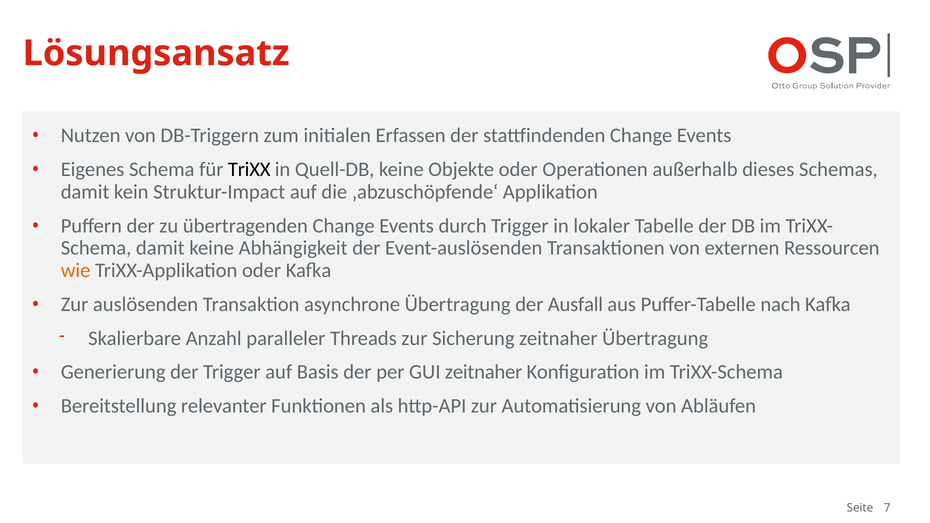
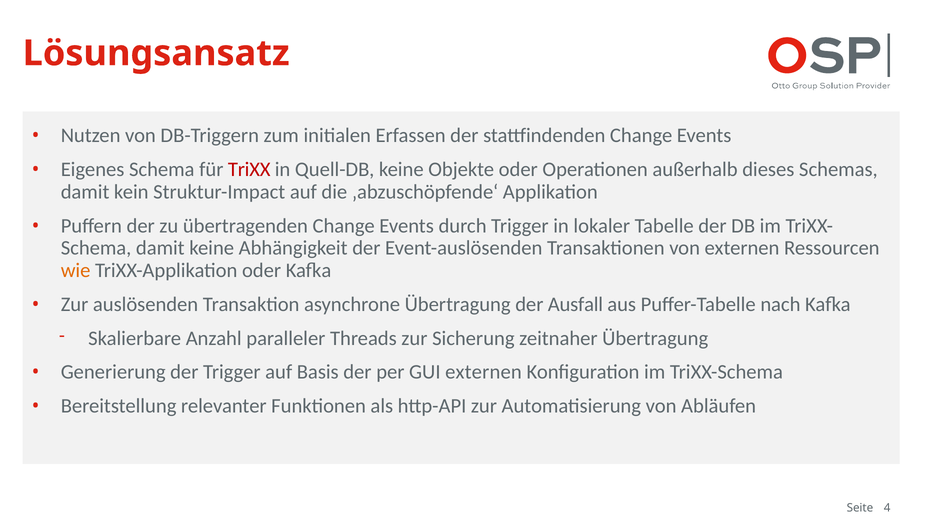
TriXX colour: black -> red (249, 170)
GUI zeitnaher: zeitnaher -> externen (483, 372)
7: 7 -> 4 (887, 508)
